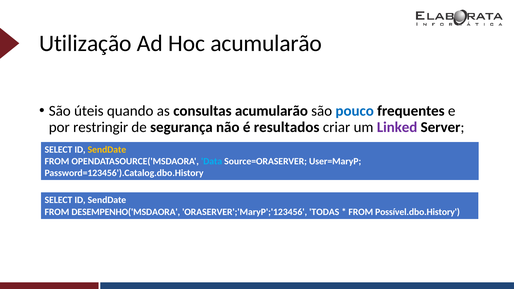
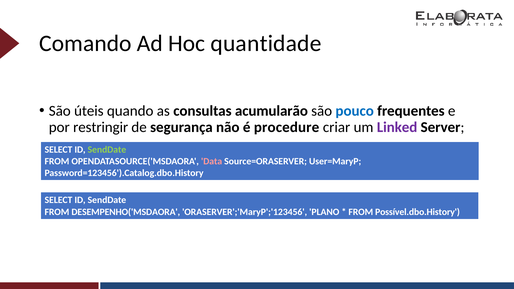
Utilização: Utilização -> Comando (85, 43)
Hoc acumularão: acumularão -> quantidade (266, 43)
resultados: resultados -> procedure (287, 127)
SendDate colour: yellow -> light green (107, 150)
Data colour: light blue -> pink (212, 161)
TODAS: TODAS -> PLANO (324, 212)
